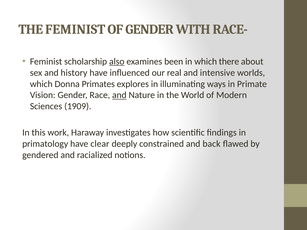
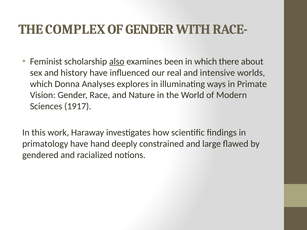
THE FEMINIST: FEMINIST -> COMPLEX (75, 29)
Primates: Primates -> Analyses (98, 84)
and underline: present -> none (119, 95)
1909: 1909 -> 1917 (78, 106)
clear: clear -> hand (100, 144)
back: back -> large (212, 144)
